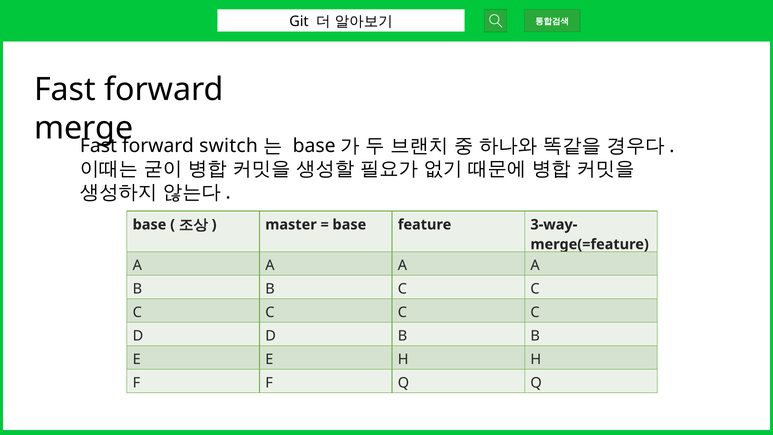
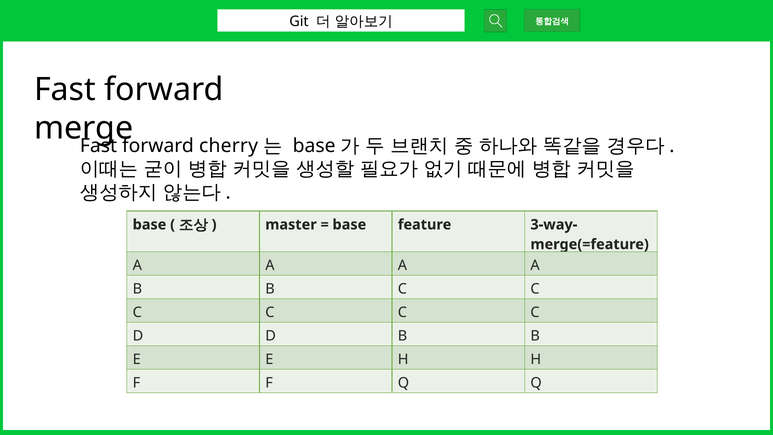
switch: switch -> cherry (229, 146)
